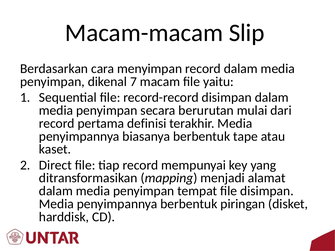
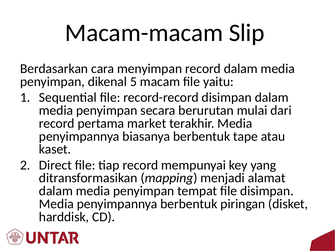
7: 7 -> 5 (134, 82)
definisi: definisi -> market (147, 124)
